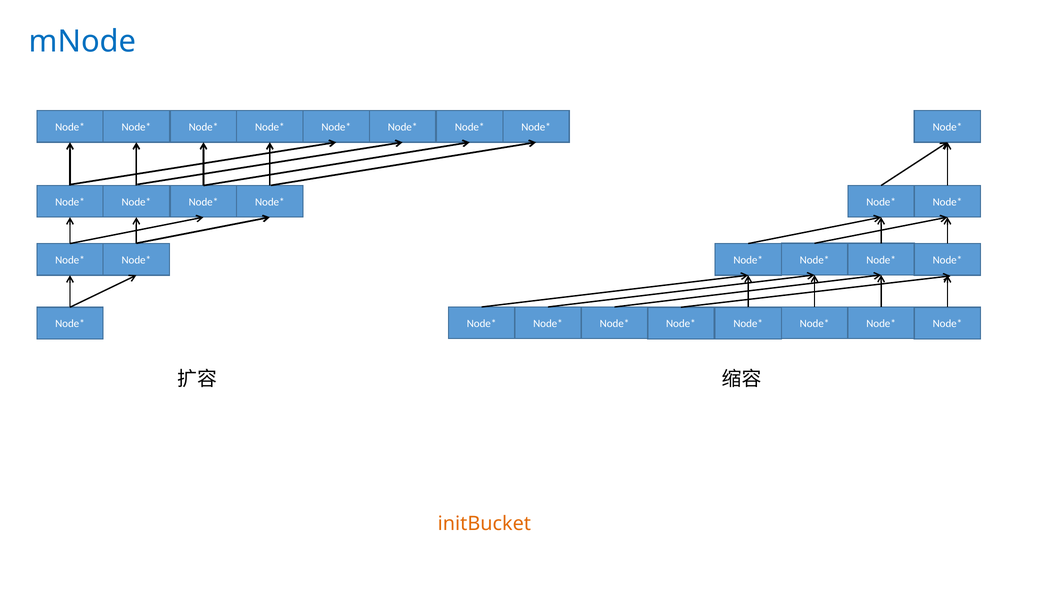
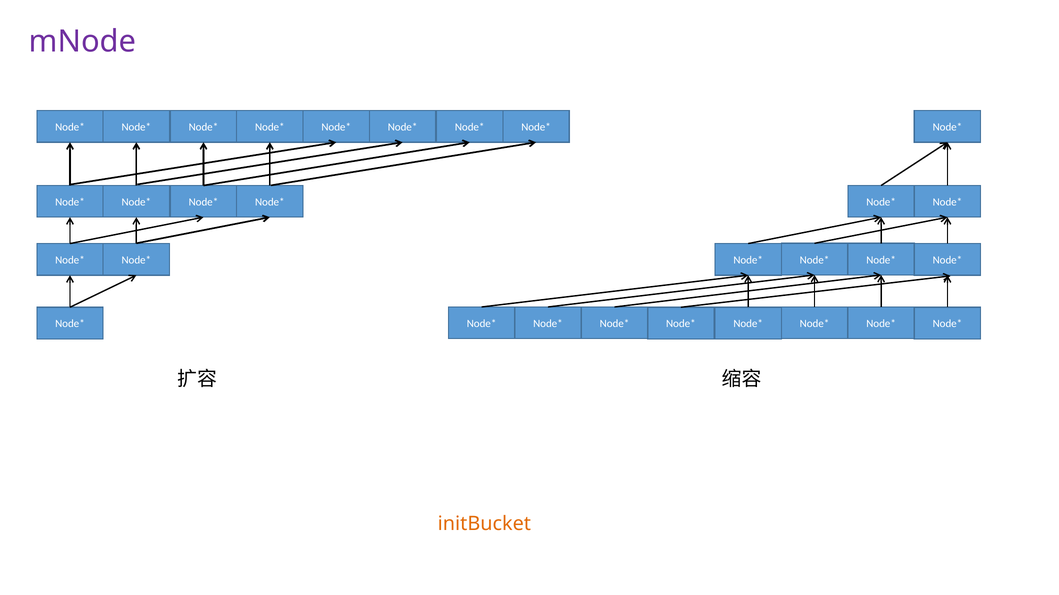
mNode colour: blue -> purple (83, 42)
